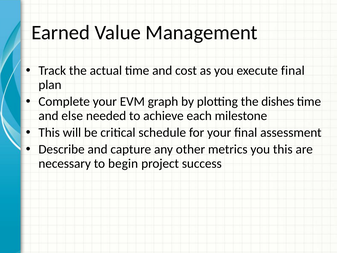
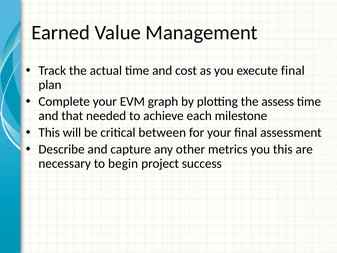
dishes: dishes -> assess (278, 101)
else: else -> that (72, 116)
schedule: schedule -> between (162, 132)
